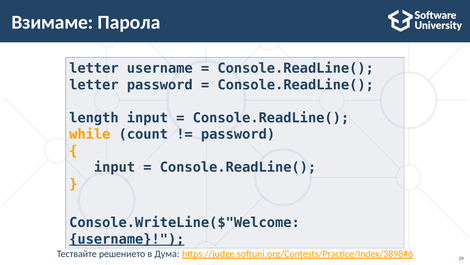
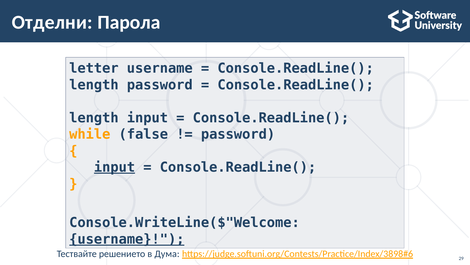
Взимаме: Взимаме -> Отделни (52, 22)
letter: letter -> length (94, 85)
count: count -> false (143, 134)
input underline: none -> present (114, 167)
